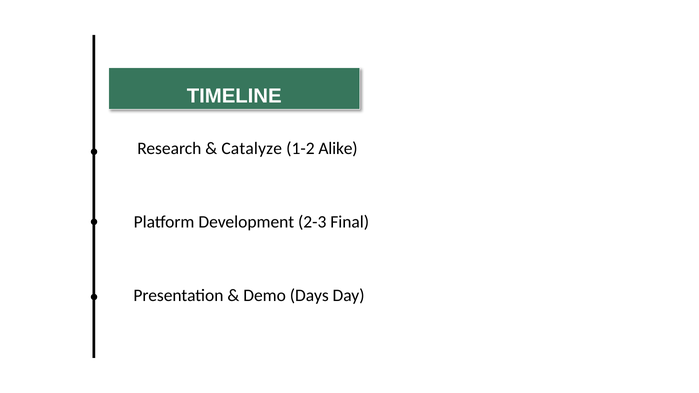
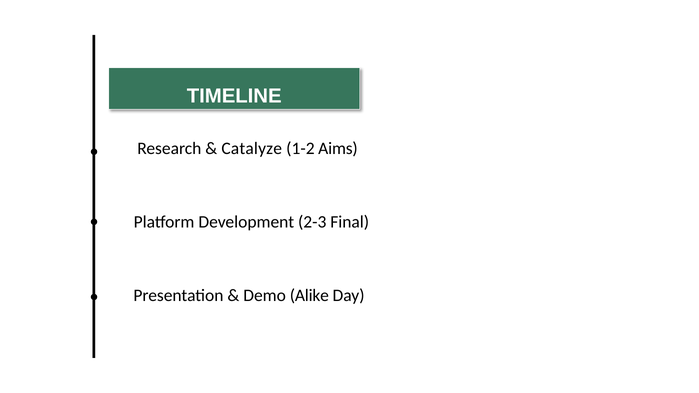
Alike: Alike -> Aims (338, 149)
Days: Days -> Alike (309, 296)
